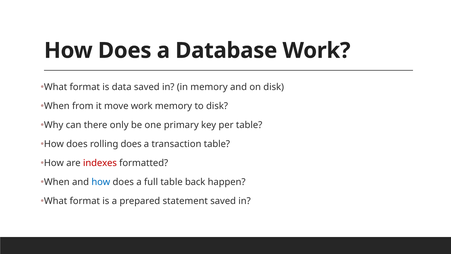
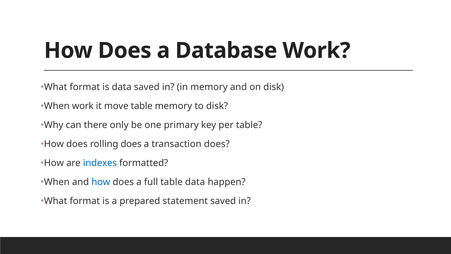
When from: from -> work (83, 106)
move work: work -> table (142, 106)
transaction table: table -> does (217, 144)
indexes colour: red -> blue (100, 163)
table back: back -> data (195, 182)
